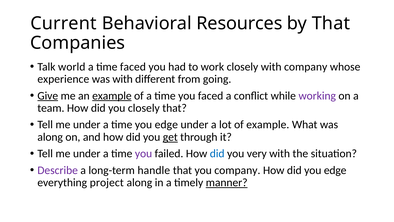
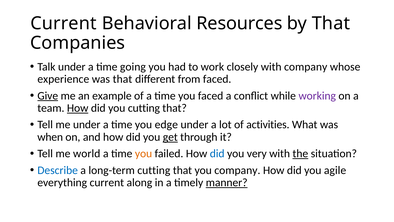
Talk world: world -> under (72, 67)
time faced: faced -> going (133, 67)
was with: with -> that (122, 79)
from going: going -> faced (217, 79)
example underline: present -> none (112, 96)
How underline: none -> present (78, 108)
you closely: closely -> cutting (144, 108)
of example: example -> activities (268, 124)
along: along -> when (50, 137)
under: under -> world (87, 153)
you colour: purple -> orange (144, 153)
the underline: none -> present (300, 153)
Describe colour: purple -> blue (58, 170)
long-term handle: handle -> cutting (154, 170)
did you edge: edge -> agile (335, 170)
everything project: project -> current (107, 182)
